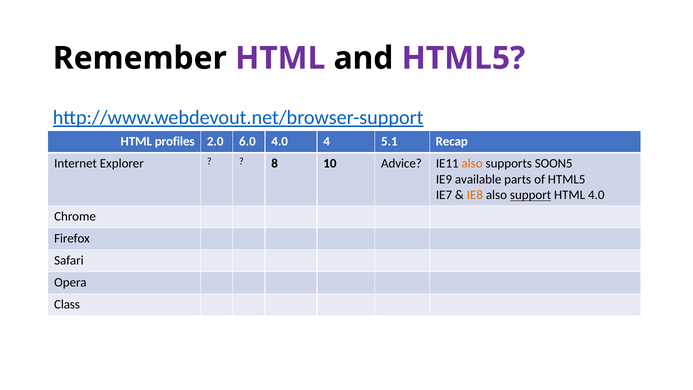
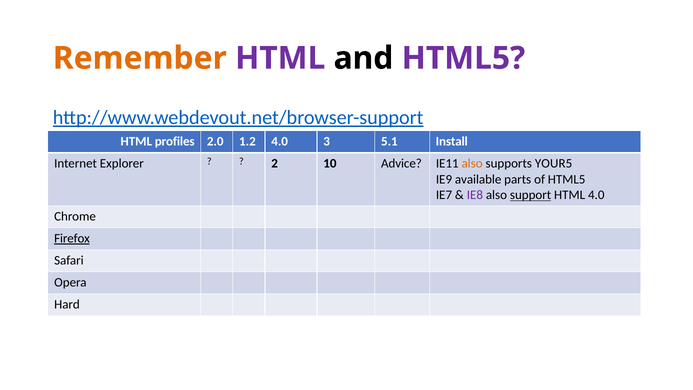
Remember colour: black -> orange (140, 58)
6.0: 6.0 -> 1.2 (247, 141)
4: 4 -> 3 (327, 141)
Recap: Recap -> Install (452, 141)
8: 8 -> 2 (275, 163)
SOON5: SOON5 -> YOUR5 (554, 163)
IE8 colour: orange -> purple (475, 195)
Firefox underline: none -> present (72, 238)
Class: Class -> Hard (67, 304)
